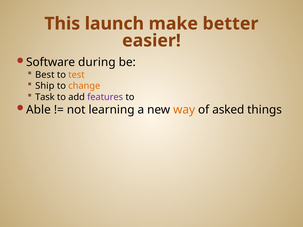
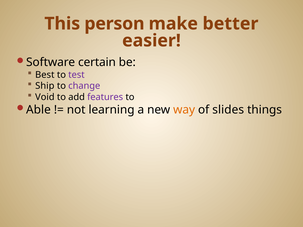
launch: launch -> person (114, 24)
during: during -> certain (97, 62)
test colour: orange -> purple (76, 75)
change colour: orange -> purple (84, 86)
Task: Task -> Void (45, 97)
asked: asked -> slides (228, 110)
